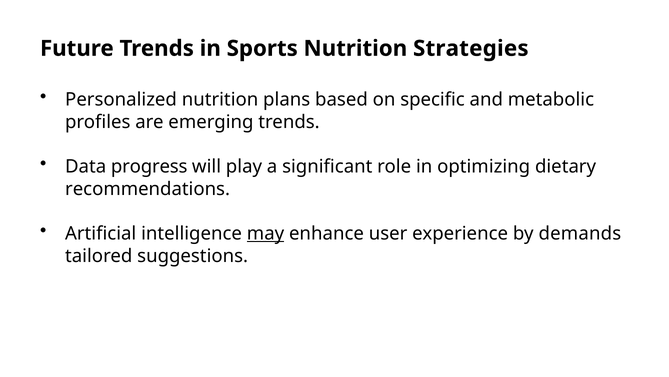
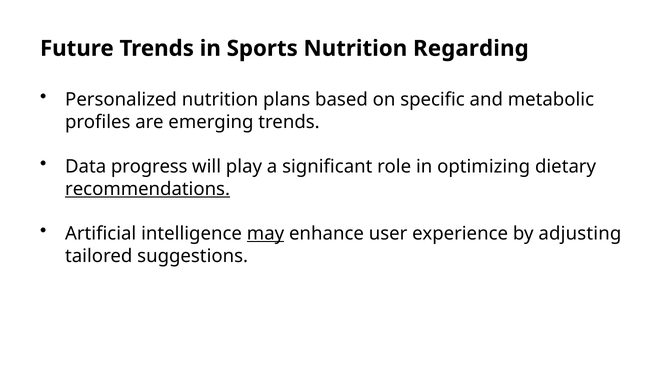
Strategies: Strategies -> Regarding (471, 48)
recommendations underline: none -> present (148, 189)
demands: demands -> adjusting (580, 233)
